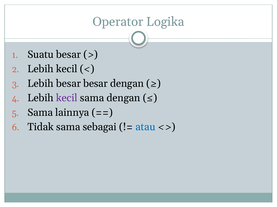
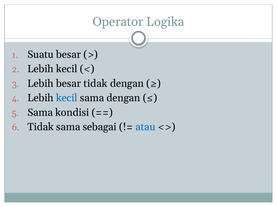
besar besar: besar -> tidak (95, 84)
kecil colour: purple -> blue (67, 98)
lainnya: lainnya -> kondisi (72, 113)
